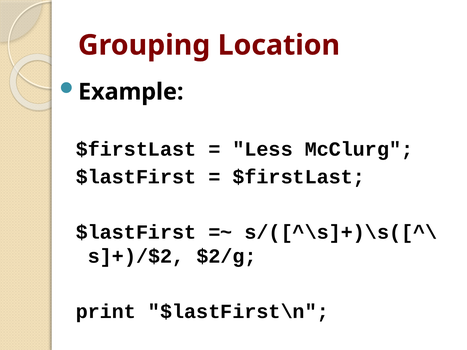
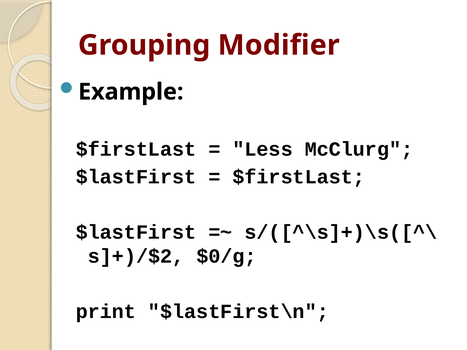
Location: Location -> Modifier (279, 45)
$2/g: $2/g -> $0/g (226, 256)
